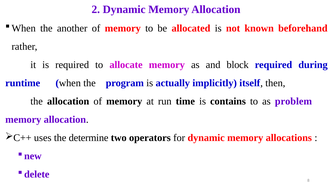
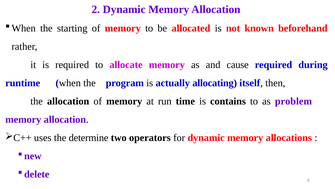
another: another -> starting (72, 28)
block: block -> cause (238, 65)
implicitly: implicitly -> allocating (215, 83)
